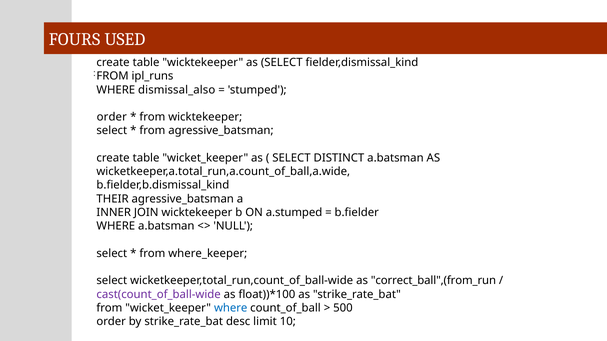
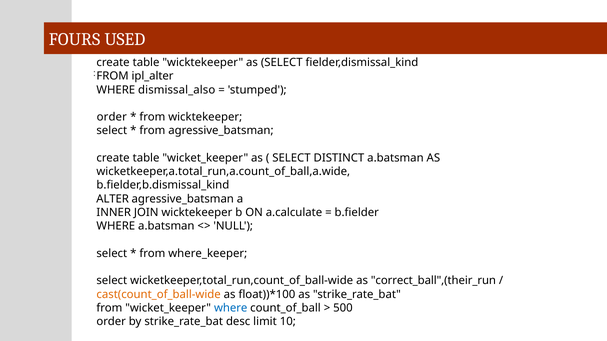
ipl_runs: ipl_runs -> ipl_alter (153, 76)
THEIR: THEIR -> ALTER (113, 199)
a.stumped: a.stumped -> a.calculate (294, 213)
correct_ball",(from_run: correct_ball",(from_run -> correct_ball",(their_run (433, 281)
cast(count_of_ball-wide colour: purple -> orange (159, 295)
